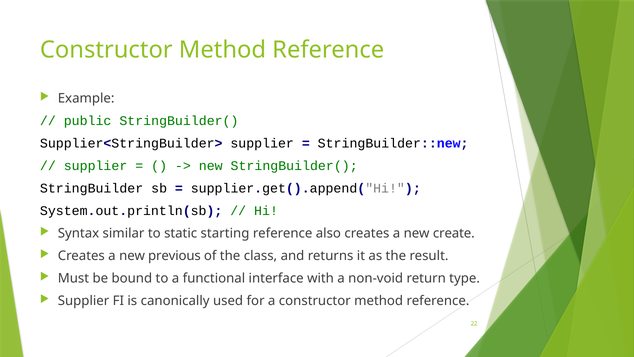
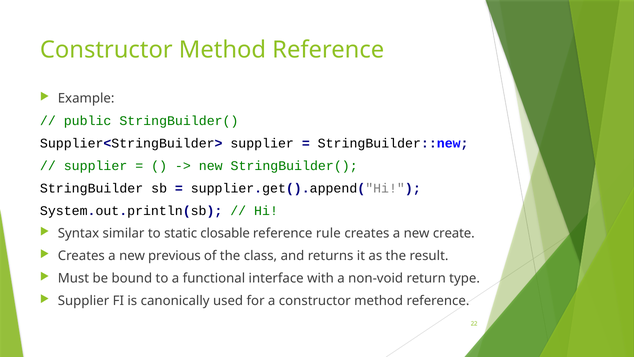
starting: starting -> closable (225, 233)
also: also -> rule (328, 233)
